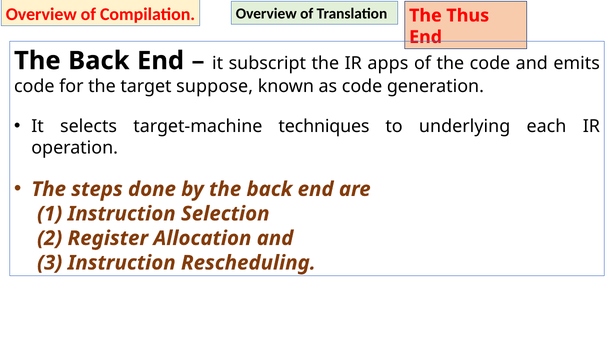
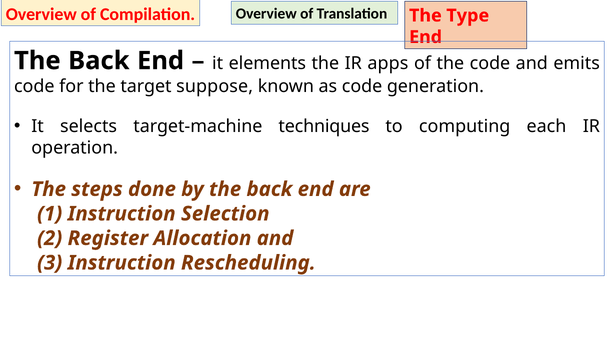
Thus: Thus -> Type (468, 16)
subscript: subscript -> elements (267, 63)
underlying: underlying -> computing (465, 126)
